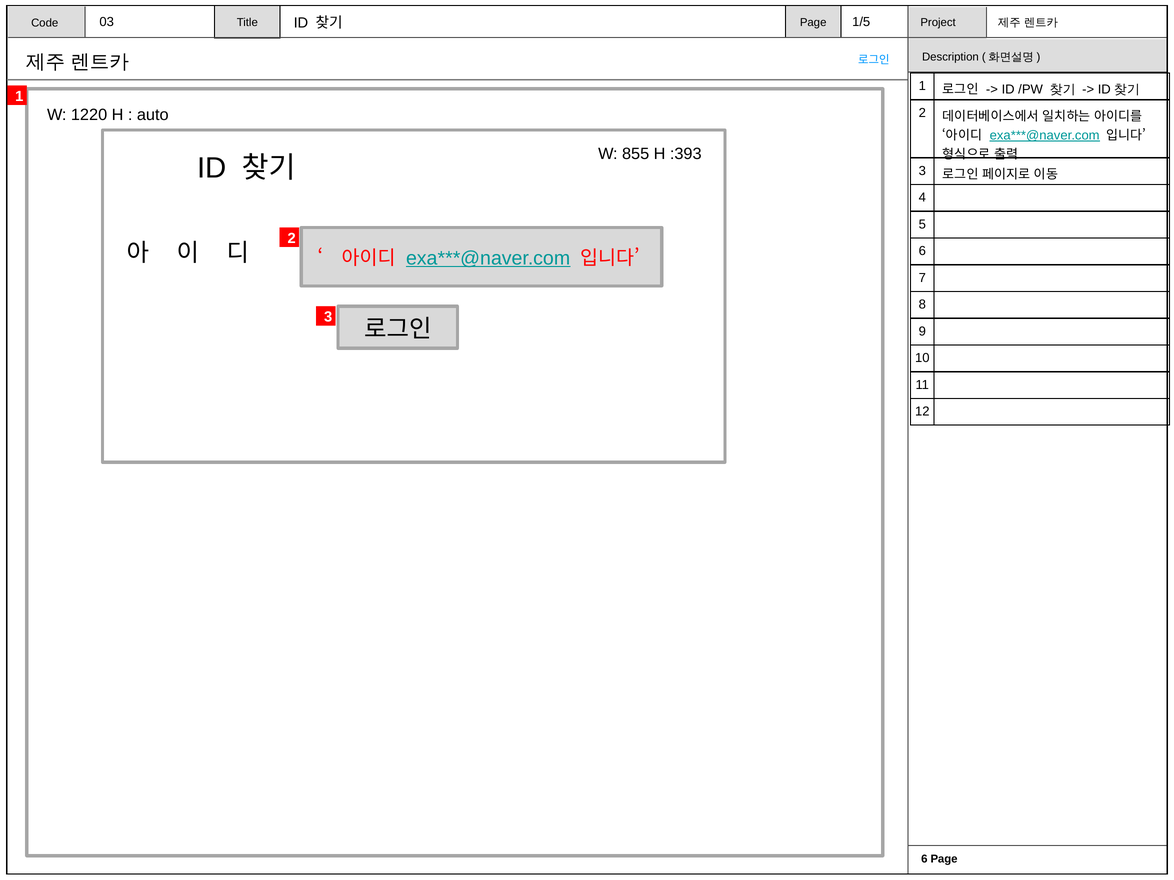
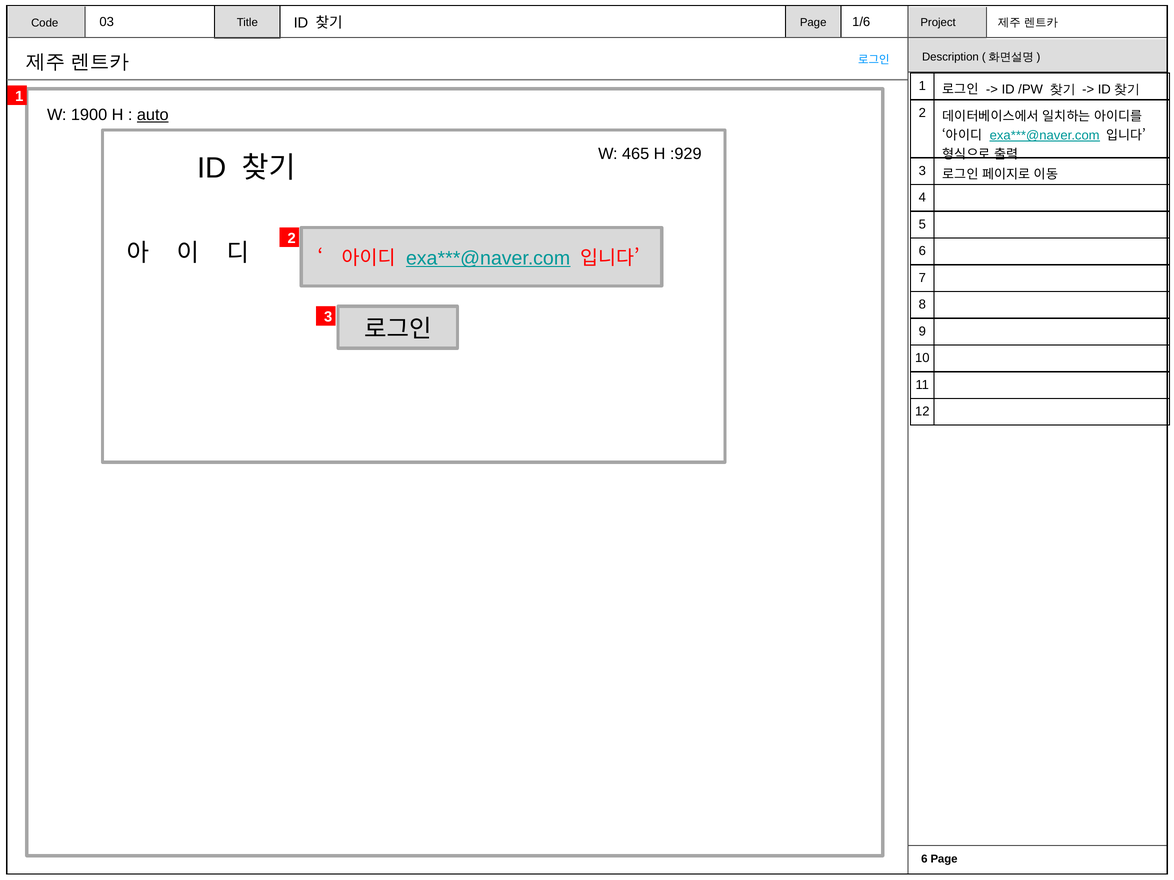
1/5: 1/5 -> 1/6 (861, 22)
1220: 1220 -> 1900 (89, 115)
auto underline: none -> present (153, 115)
855: 855 -> 465 (636, 154)
:393: :393 -> :929 (686, 154)
